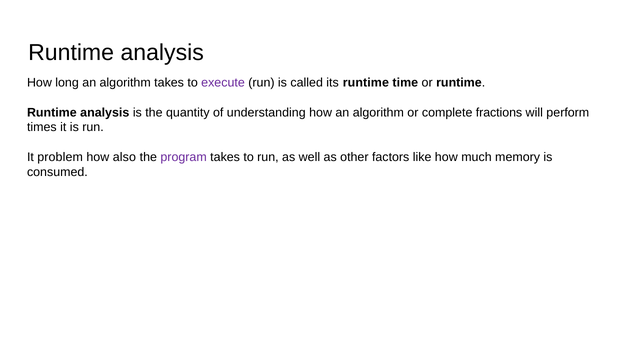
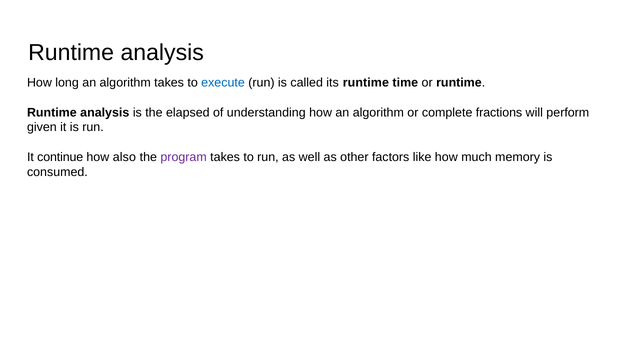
execute colour: purple -> blue (223, 83)
quantity: quantity -> elapsed (188, 113)
times: times -> given (42, 127)
problem: problem -> continue (60, 157)
